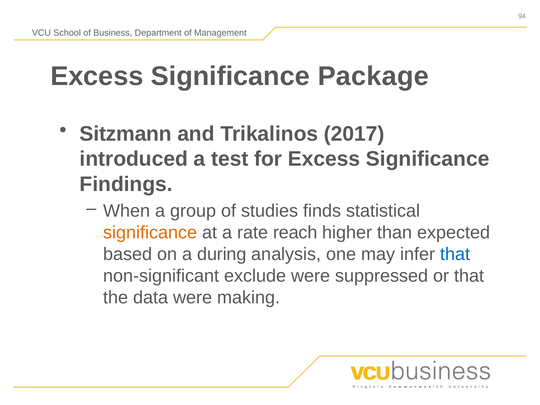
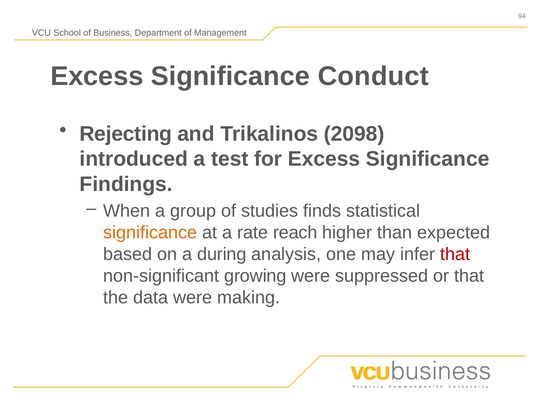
Package: Package -> Conduct (373, 76)
Sitzmann: Sitzmann -> Rejecting (126, 134)
2017: 2017 -> 2098 (354, 134)
that colour: blue -> red (455, 254)
exclude: exclude -> growing (255, 276)
